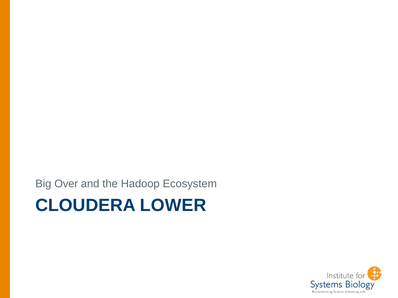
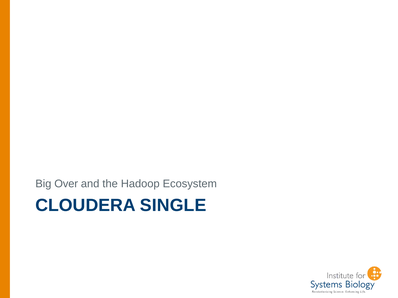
LOWER: LOWER -> SINGLE (173, 206)
